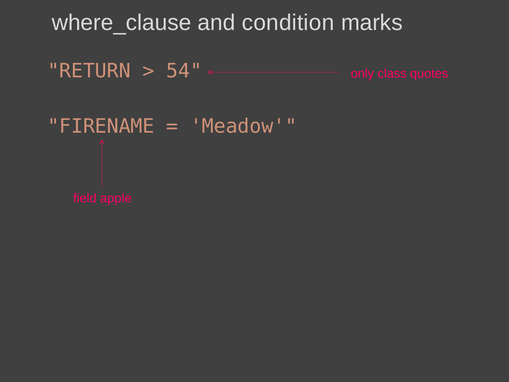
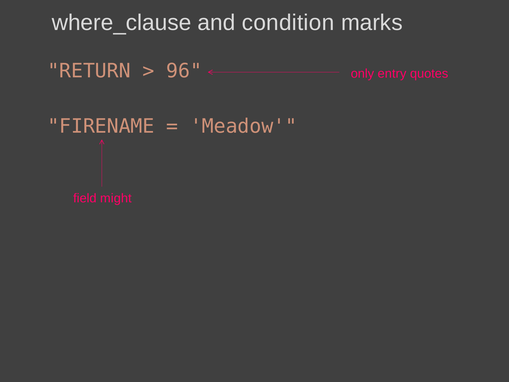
54: 54 -> 96 (184, 71)
class: class -> entry (392, 73)
apple: apple -> might (116, 198)
